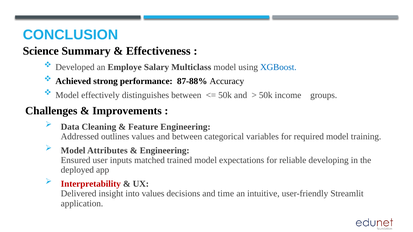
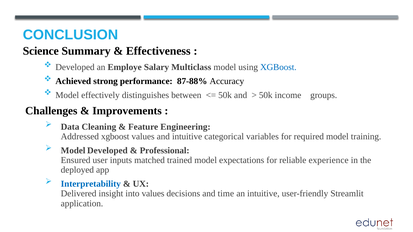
Addressed outlines: outlines -> xgboost (115, 137)
and between: between -> intuitive (187, 137)
Model Attributes: Attributes -> Developed (107, 151)
Engineering: Engineering -> Professional (165, 151)
developing: developing -> experience (329, 160)
Interpretability colour: red -> blue (91, 184)
